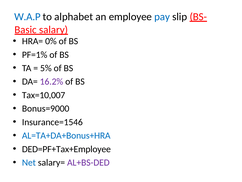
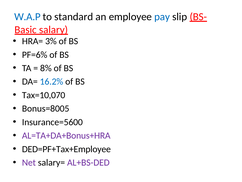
alphabet: alphabet -> standard (74, 17)
0%: 0% -> 3% (51, 41)
PF=1%: PF=1% -> PF=6% (35, 55)
5%: 5% -> 8% (46, 68)
16.2% colour: purple -> blue (52, 81)
Tax=10,007: Tax=10,007 -> Tax=10,070 (44, 95)
Bonus=9000: Bonus=9000 -> Bonus=8005 (46, 108)
Insurance=1546: Insurance=1546 -> Insurance=5600 (52, 122)
AL=TA+DA+Bonus+HRA colour: blue -> purple (66, 135)
Net colour: blue -> purple (29, 162)
